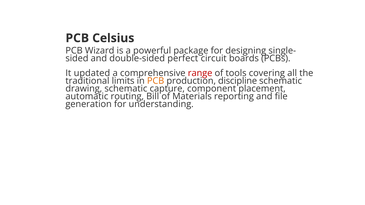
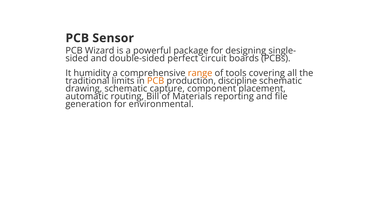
Celsius: Celsius -> Sensor (113, 38)
updated: updated -> humidity (92, 73)
range colour: red -> orange (200, 73)
understanding: understanding -> environmental (161, 104)
